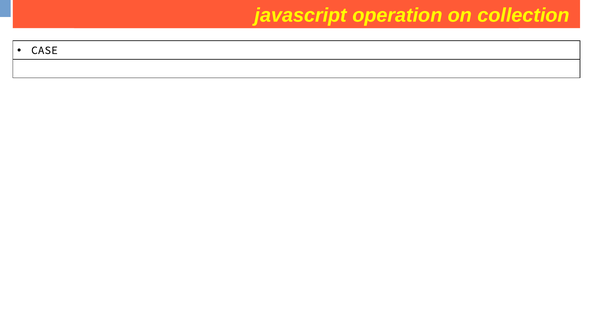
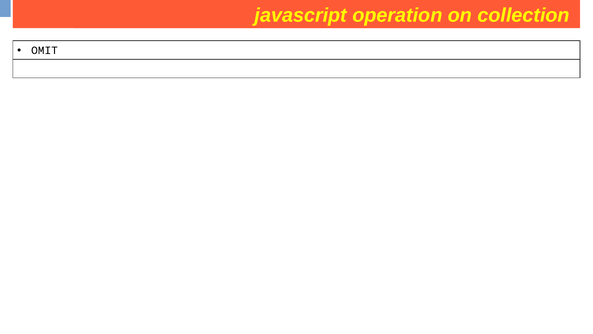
CASE: CASE -> OMIT (44, 50)
